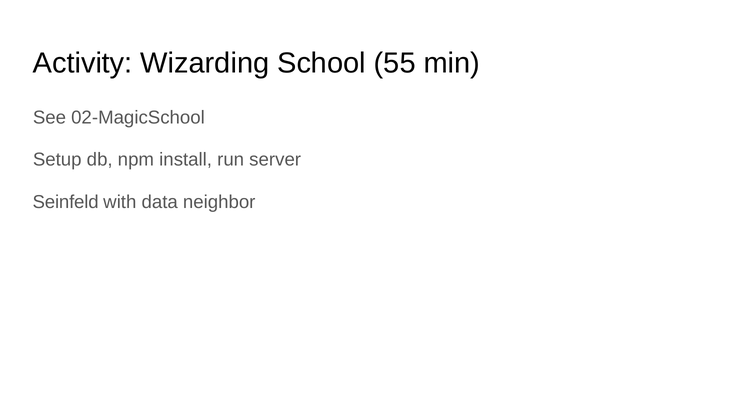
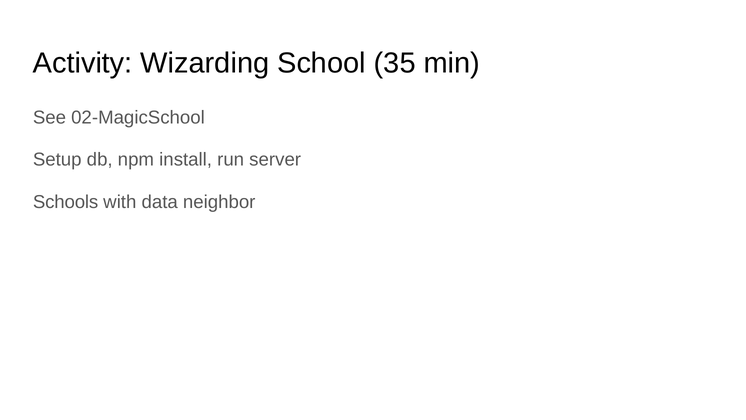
55: 55 -> 35 (395, 63)
Seinfeld: Seinfeld -> Schools (66, 202)
